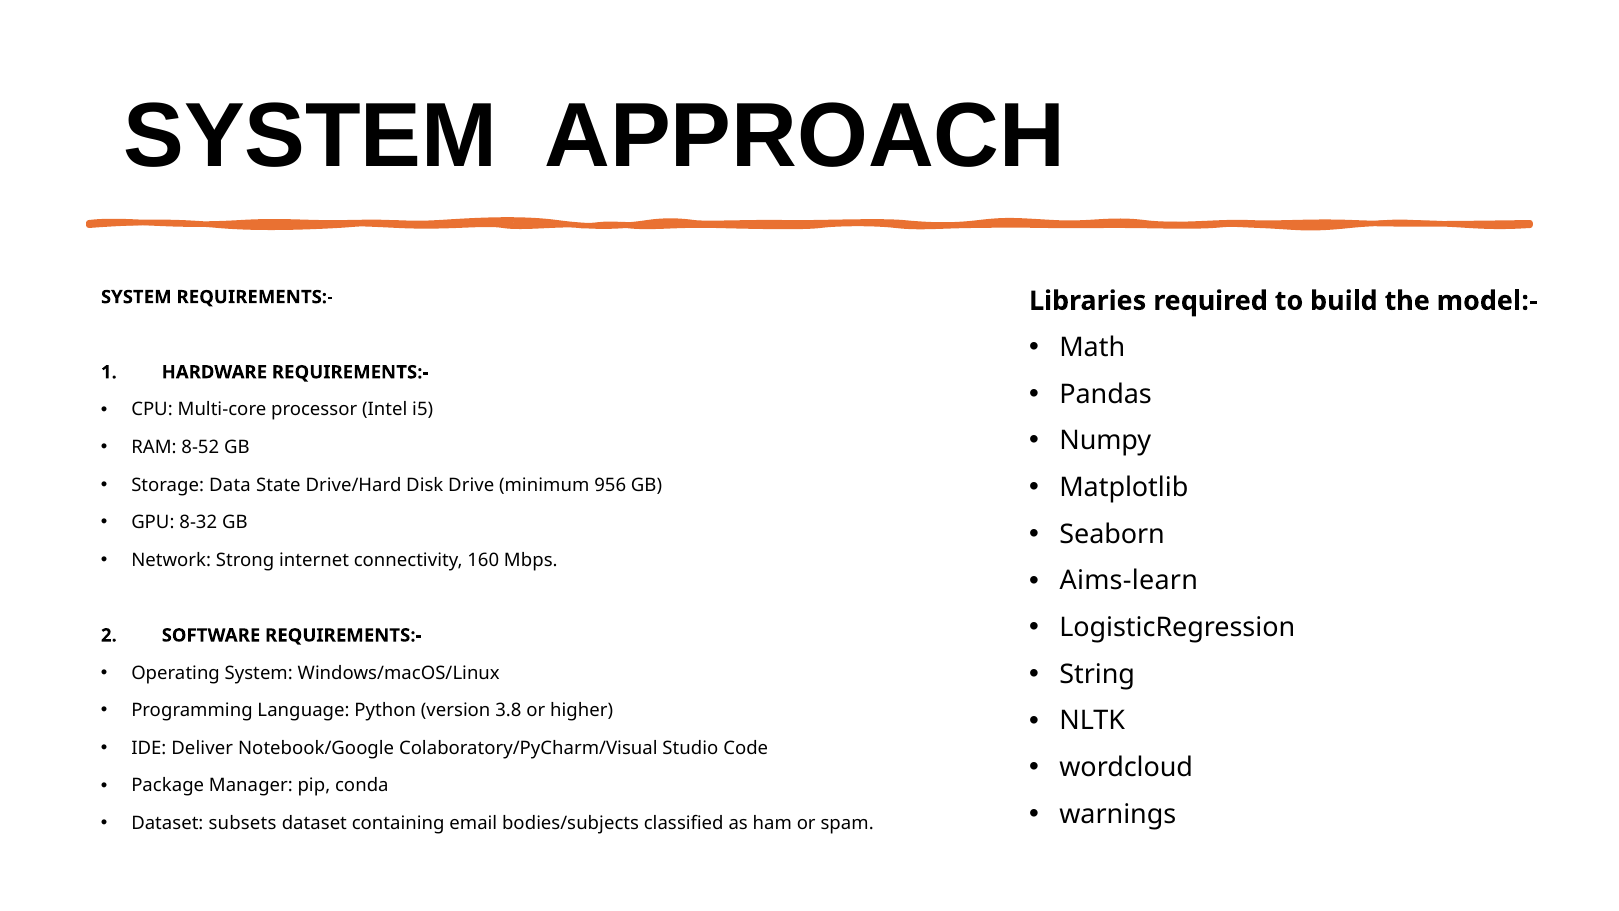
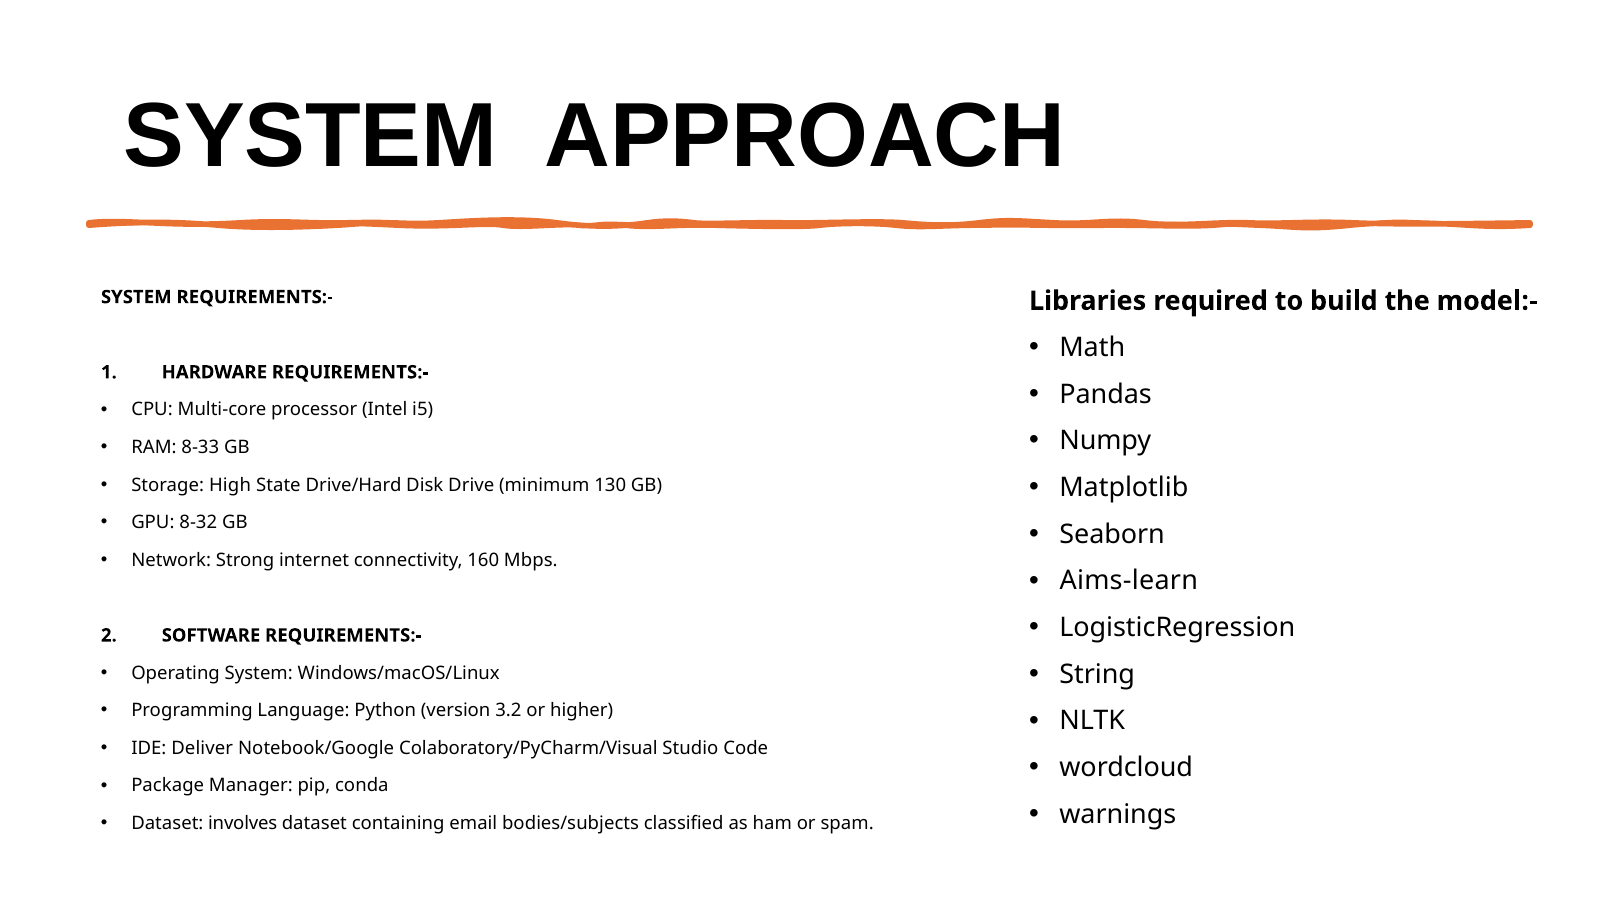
8-52: 8-52 -> 8-33 (200, 447)
Data: Data -> High (230, 485)
956: 956 -> 130 (610, 485)
3.8: 3.8 -> 3.2 (508, 710)
subsets: subsets -> involves (243, 823)
